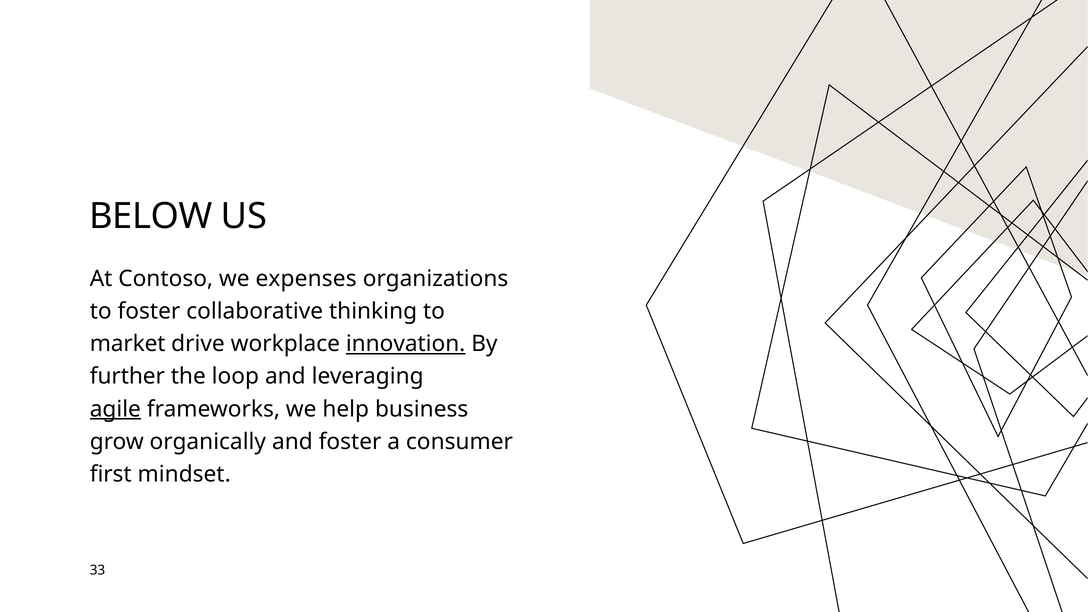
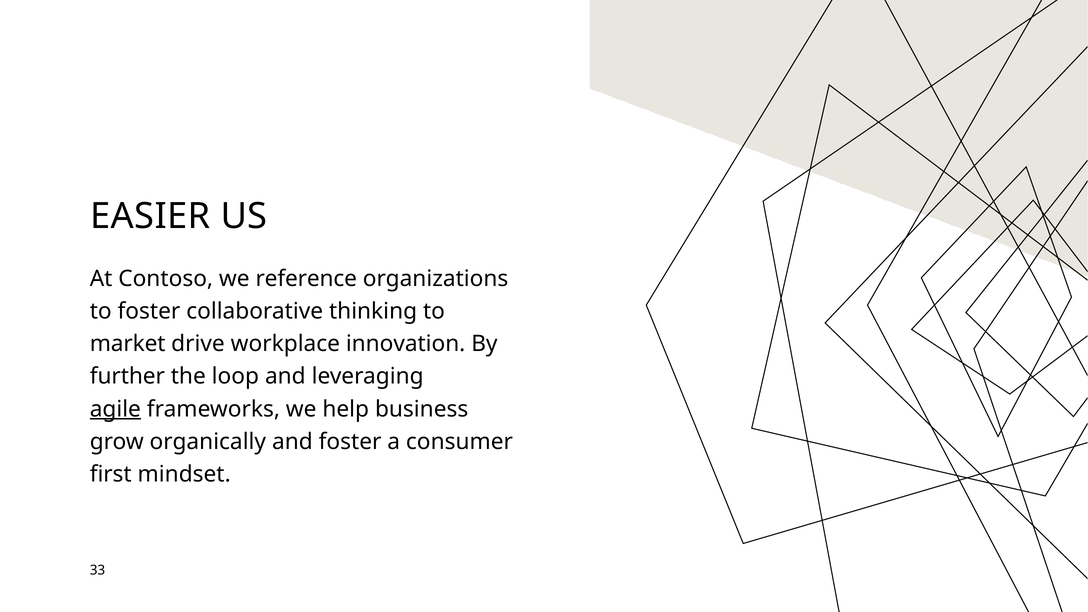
BELOW: BELOW -> EASIER (150, 216)
expenses: expenses -> reference (306, 279)
innovation underline: present -> none (406, 344)
